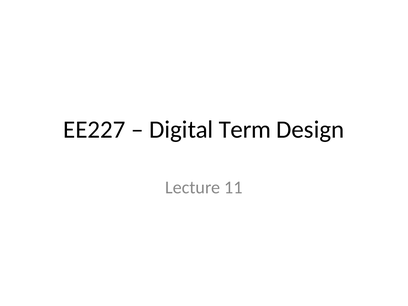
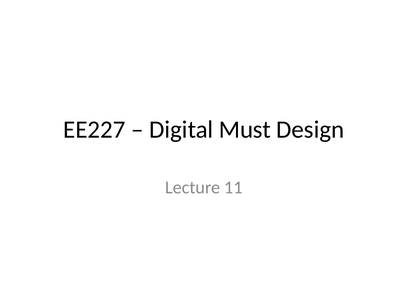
Term: Term -> Must (245, 130)
